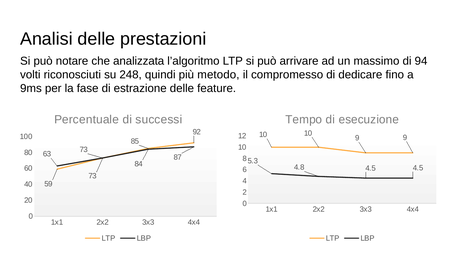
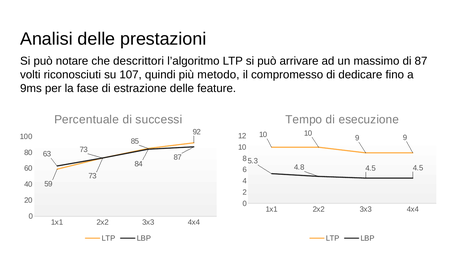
analizzata: analizzata -> descrittori (139, 61)
di 94: 94 -> 87 (421, 61)
248: 248 -> 107 (131, 75)
